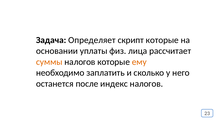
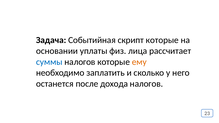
Определяет: Определяет -> Событийная (92, 40)
суммы colour: orange -> blue (49, 62)
индекс: индекс -> дохода (114, 84)
